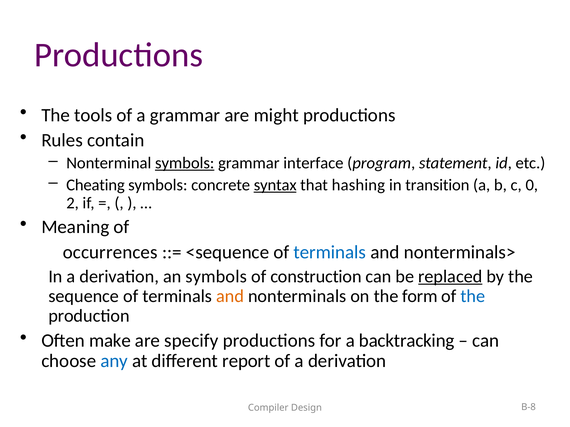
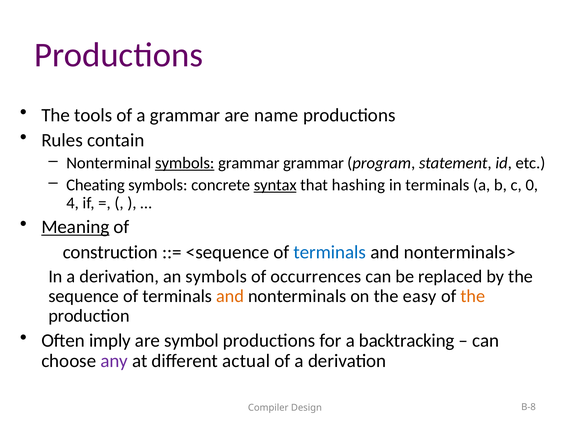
might: might -> name (276, 115)
grammar interface: interface -> grammar (313, 163)
in transition: transition -> terminals (437, 185)
2: 2 -> 4 (73, 203)
Meaning underline: none -> present (75, 227)
occurrences: occurrences -> construction (110, 252)
construction: construction -> occurrences (316, 277)
replaced underline: present -> none (450, 277)
form: form -> easy (420, 296)
the colour: blue -> orange (473, 296)
make: make -> imply (110, 341)
specify: specify -> symbol (191, 341)
any colour: blue -> purple (114, 361)
report: report -> actual (246, 361)
